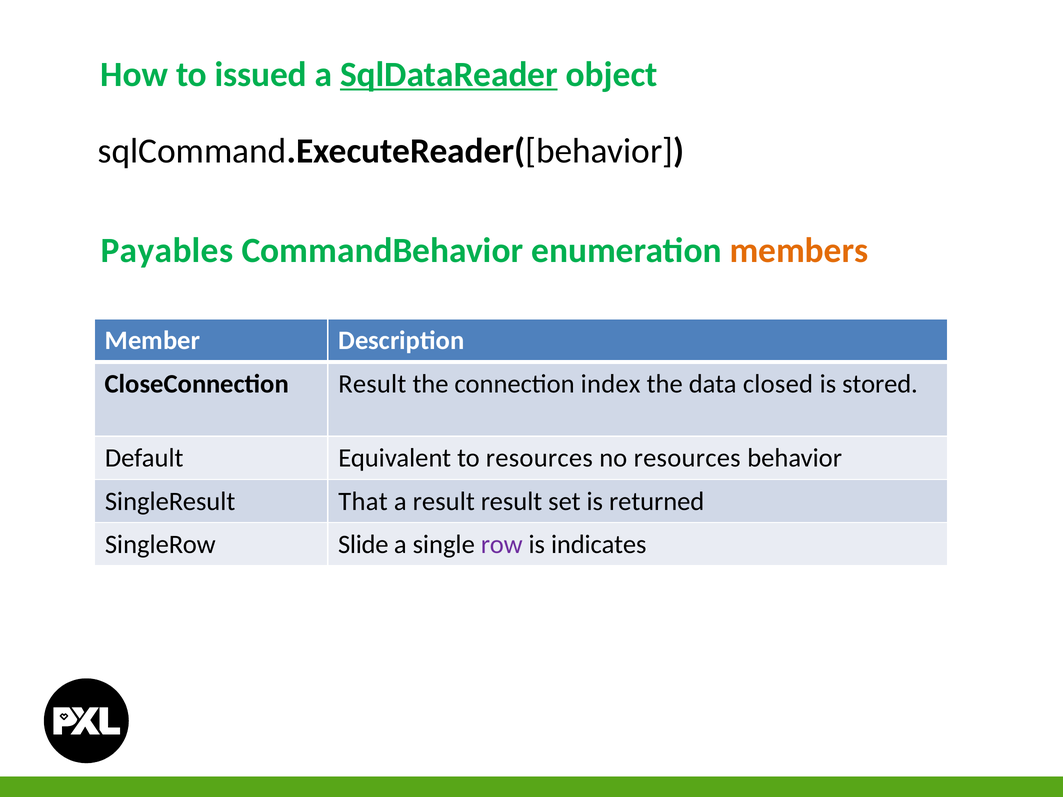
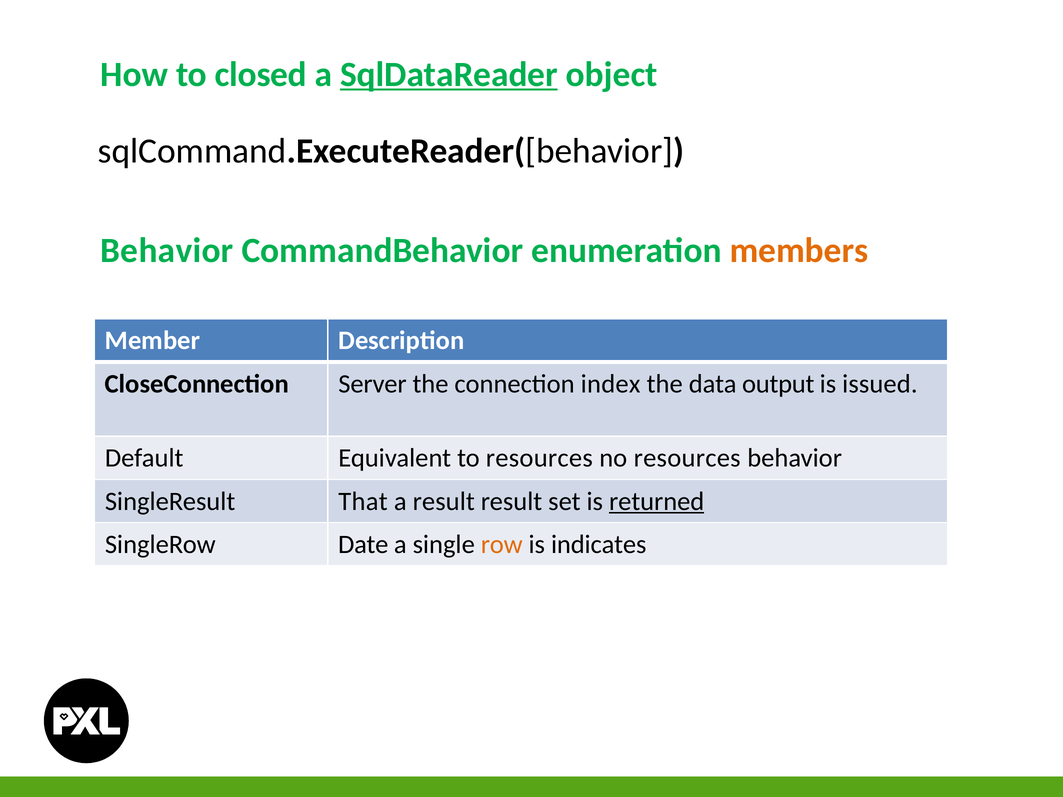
issued: issued -> closed (261, 74)
Payables: Payables -> Behavior (167, 250)
CloseConnection Result: Result -> Server (372, 384)
closed: closed -> output (778, 384)
stored: stored -> issued (880, 384)
returned underline: none -> present (657, 501)
Slide: Slide -> Date (363, 545)
row colour: purple -> orange (502, 545)
